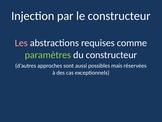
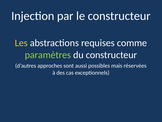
Les colour: pink -> yellow (21, 43)
